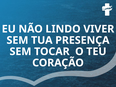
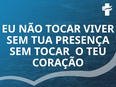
NÃO LINDO: LINDO -> TOCAR (63, 29)
